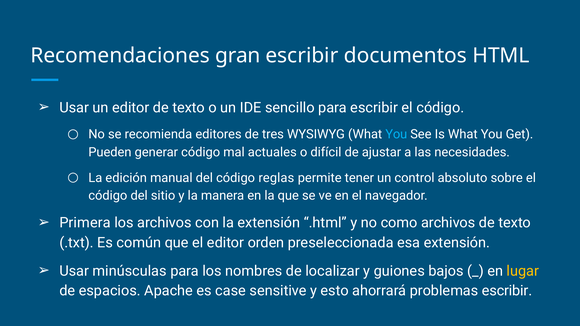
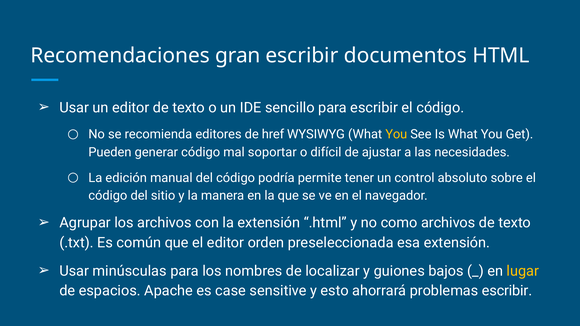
tres: tres -> href (273, 134)
You colour: light blue -> yellow (396, 134)
actuales: actuales -> soportar (272, 152)
reglas: reglas -> podría (276, 178)
Primera: Primera -> Agrupar (85, 223)
